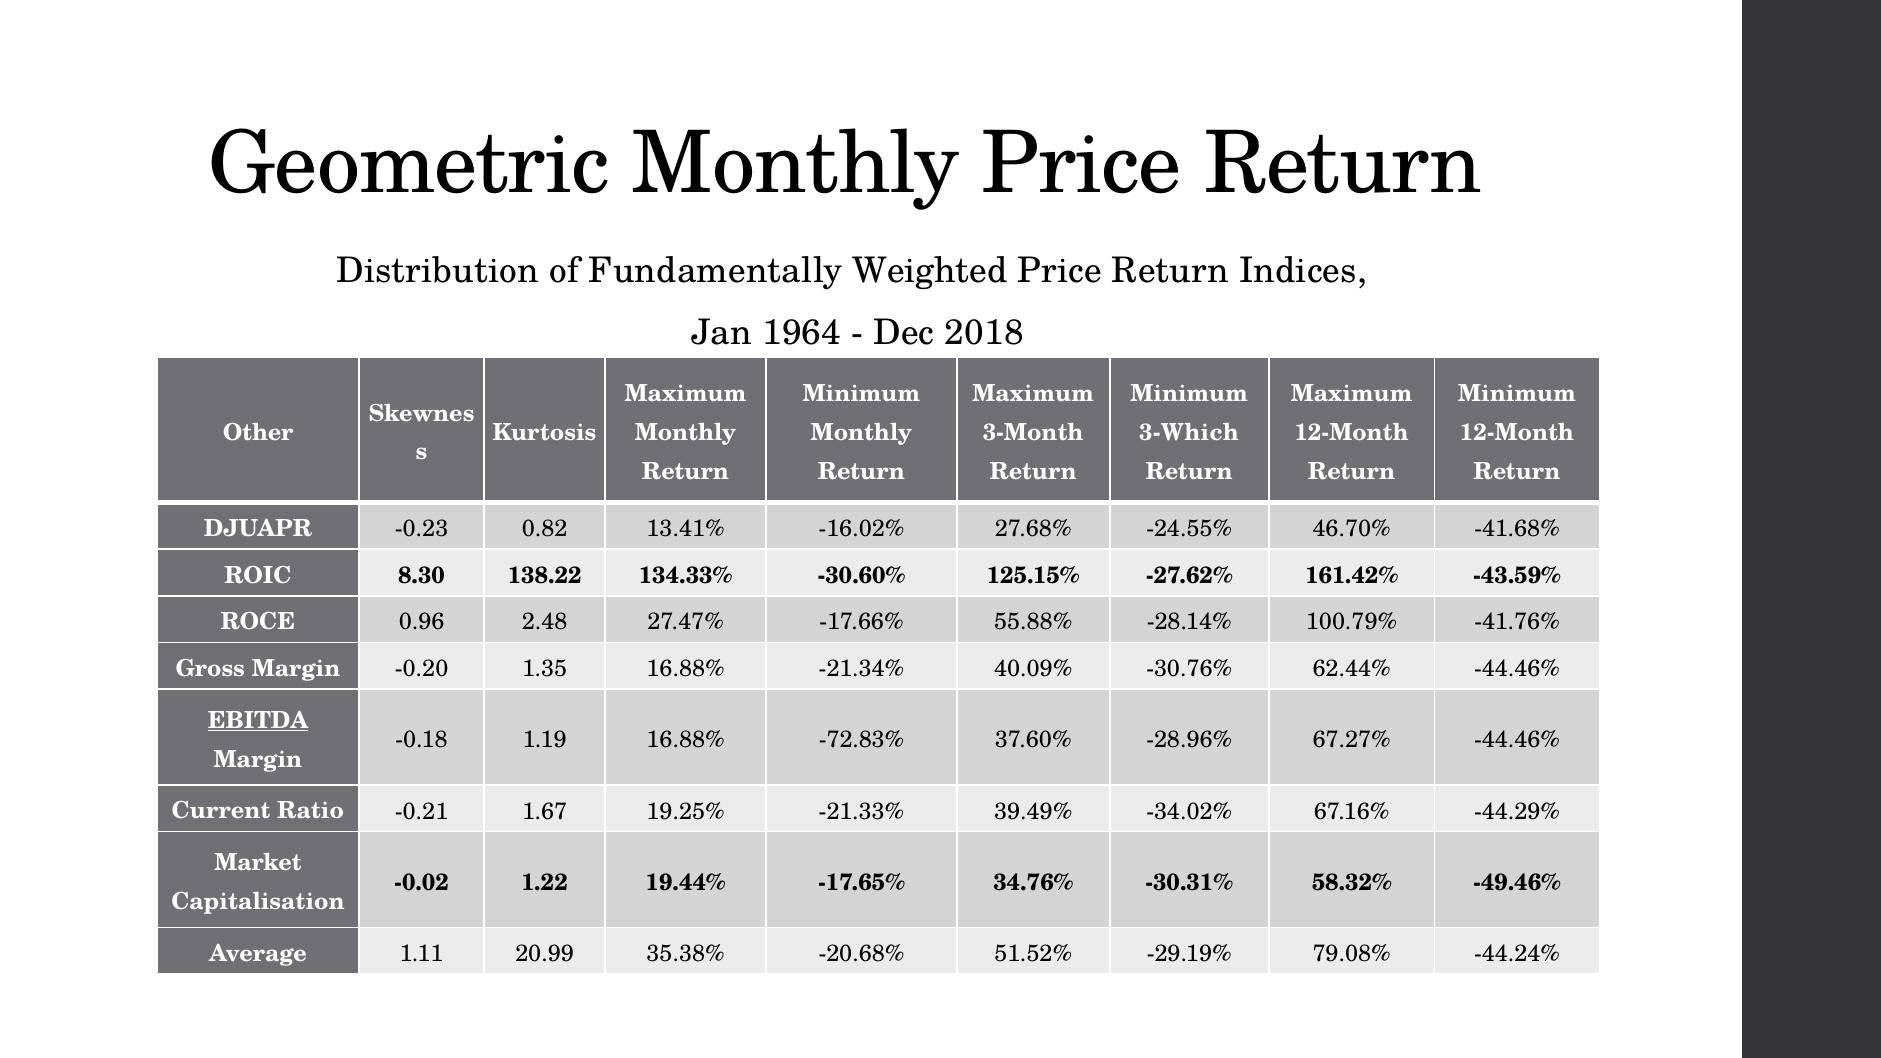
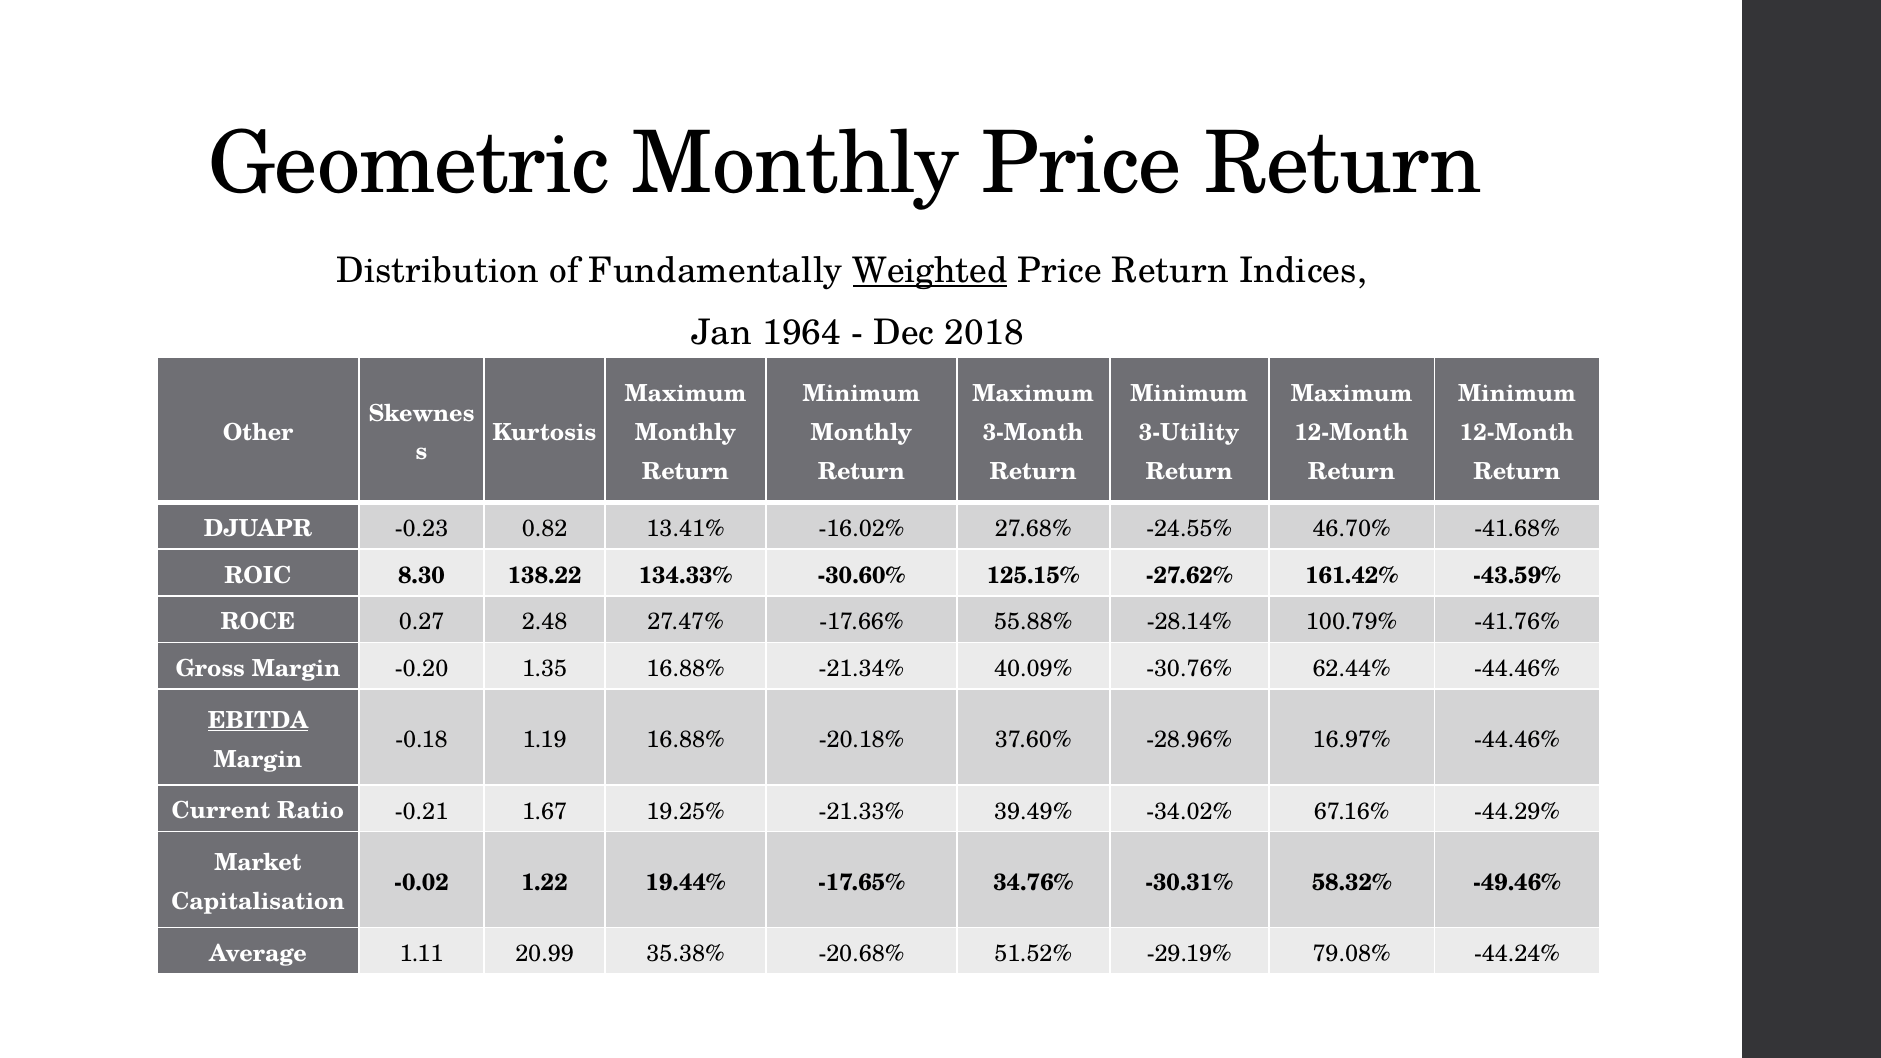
Weighted underline: none -> present (930, 271)
3-Which: 3-Which -> 3-Utility (1189, 433)
0.96: 0.96 -> 0.27 (422, 622)
-72.83%: -72.83% -> -20.18% (862, 740)
67.27%: 67.27% -> 16.97% (1352, 740)
